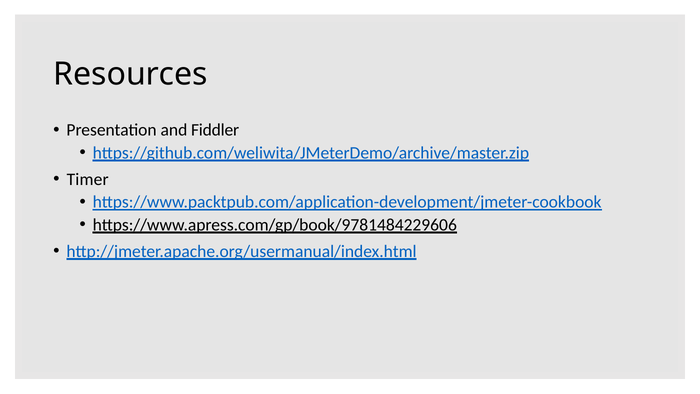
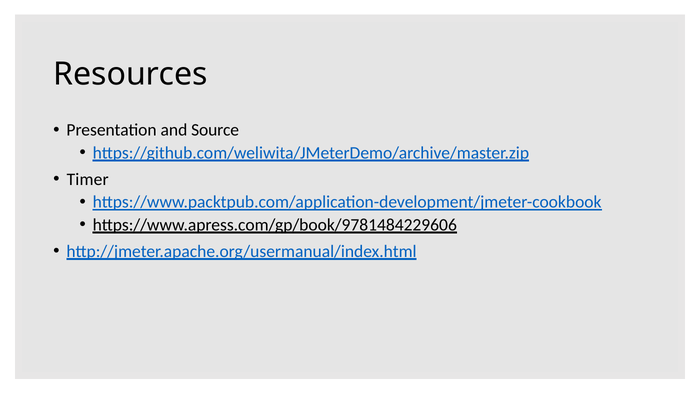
Fiddler: Fiddler -> Source (215, 130)
